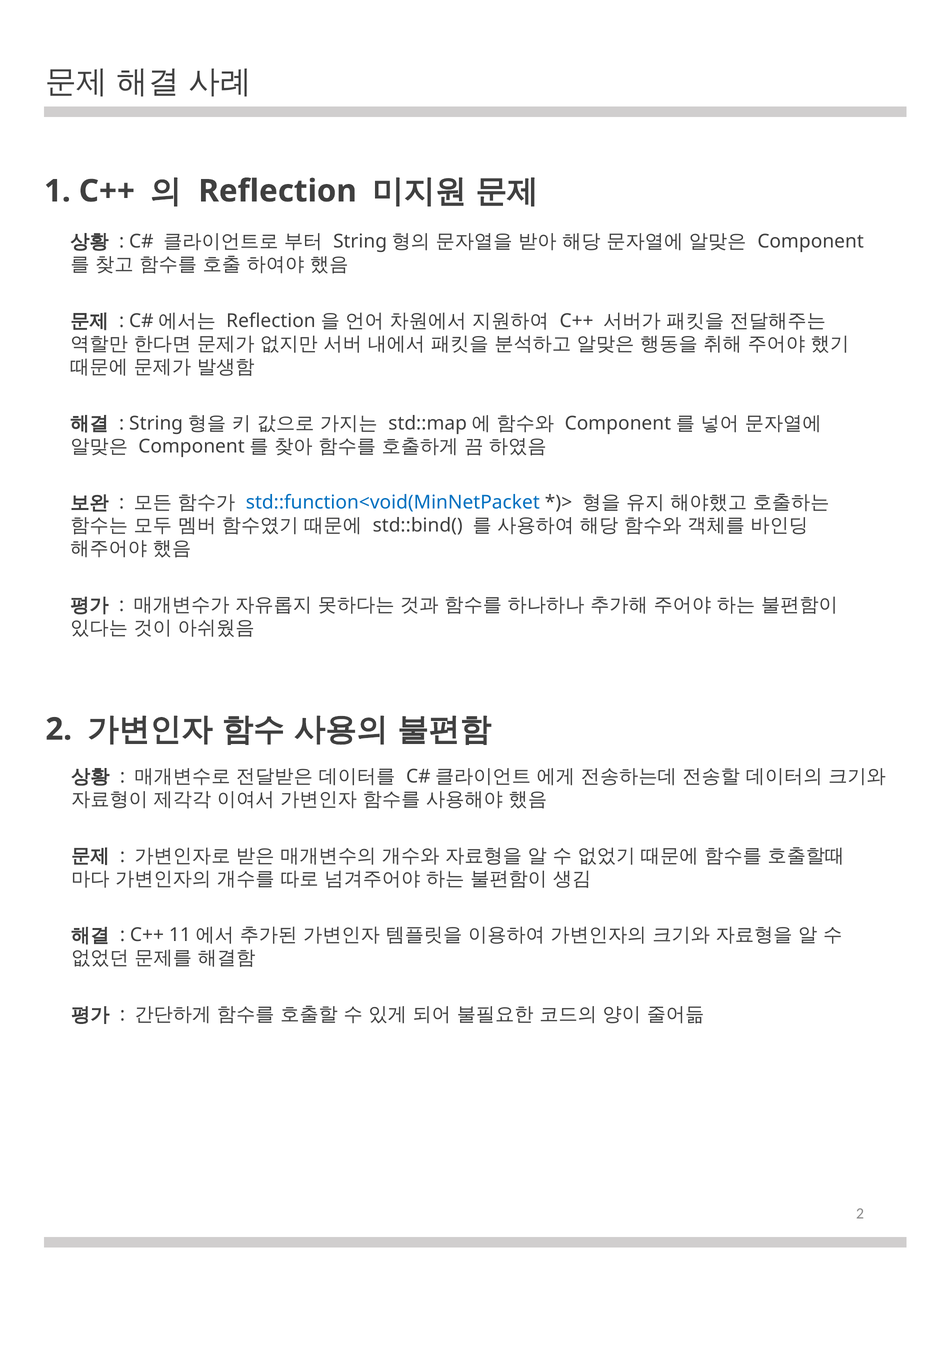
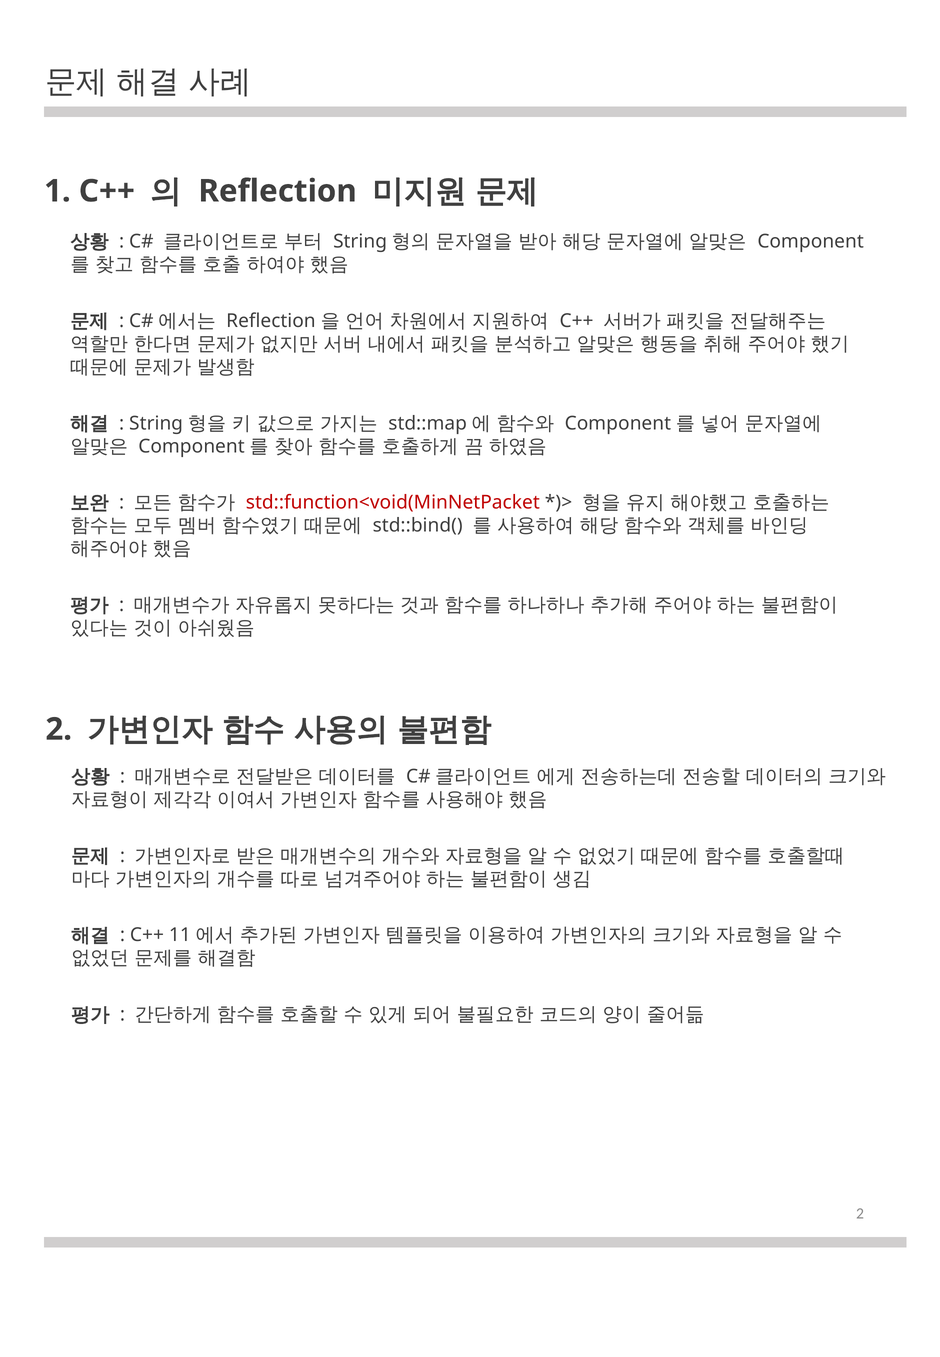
std::function<void(MinNetPacket colour: blue -> red (393, 503)
